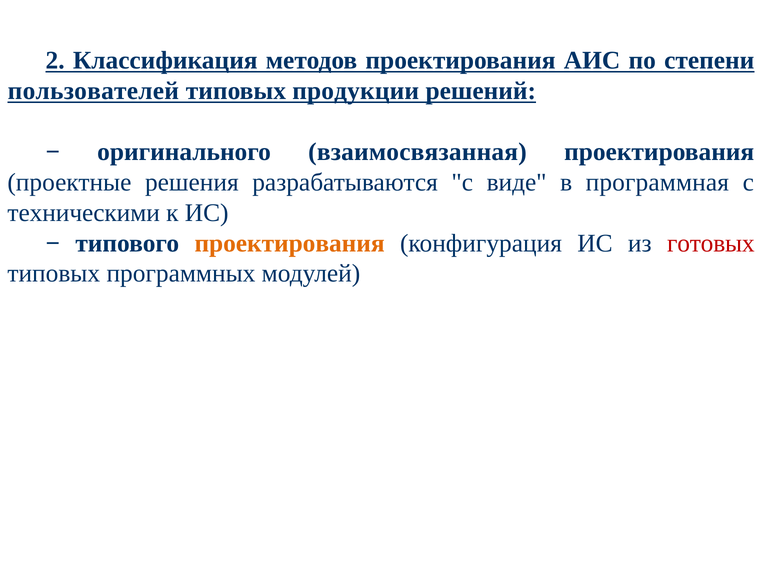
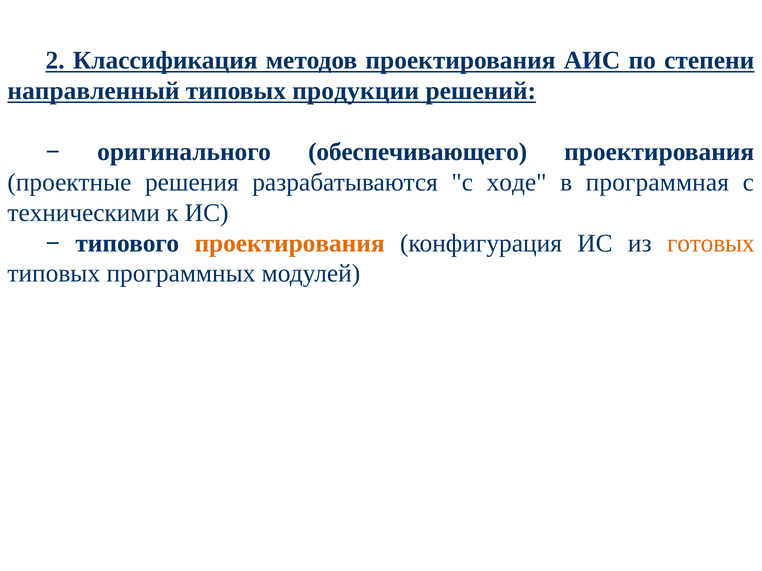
пользователей: пользователей -> направленный (93, 91)
взаимосвязанная: взаимосвязанная -> обеспечивающего (418, 152)
виде: виде -> ходе (517, 182)
готовых colour: red -> orange (711, 243)
